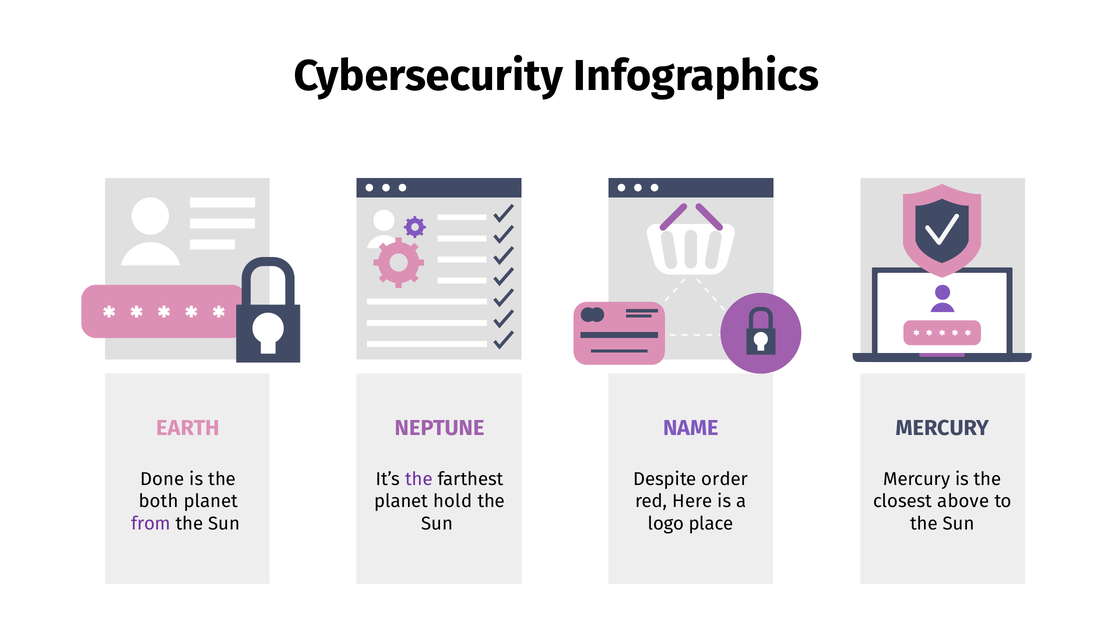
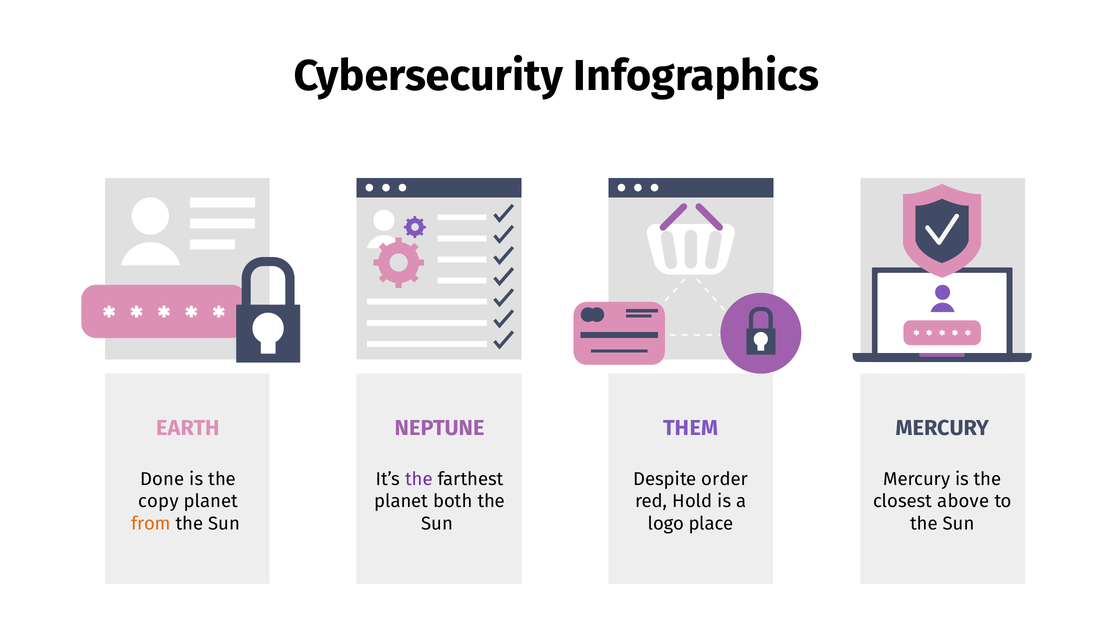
NAME: NAME -> THEM (691, 428)
both: both -> copy (159, 501)
hold: hold -> both (453, 501)
Here: Here -> Hold (692, 501)
from colour: purple -> orange (151, 524)
